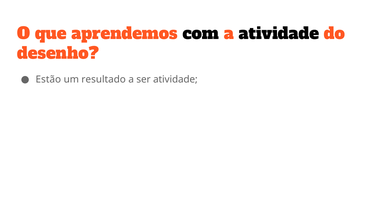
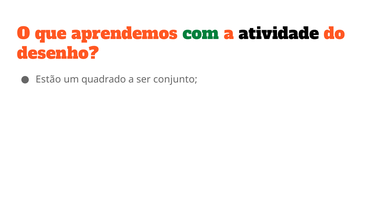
com colour: black -> green (201, 34)
resultado: resultado -> quadrado (104, 79)
ser atividade: atividade -> conjunto (175, 79)
